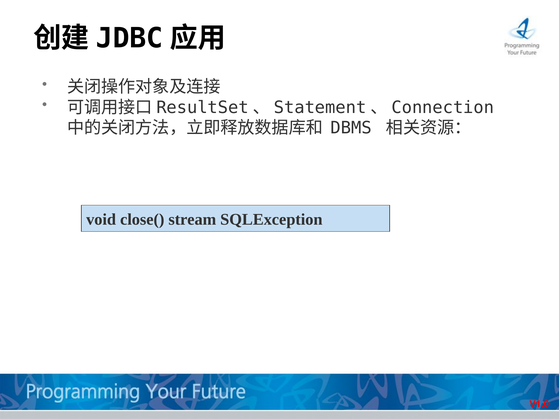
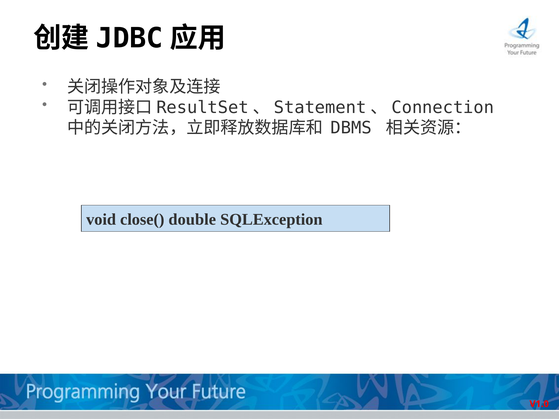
stream: stream -> double (192, 220)
